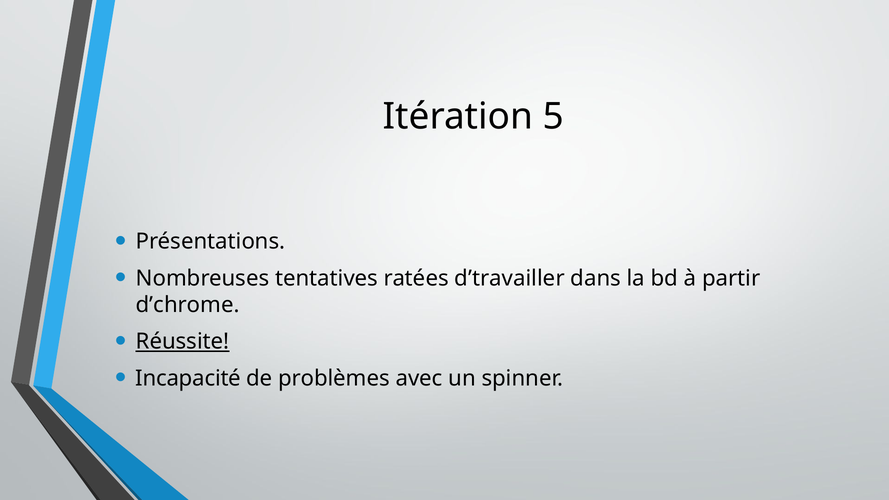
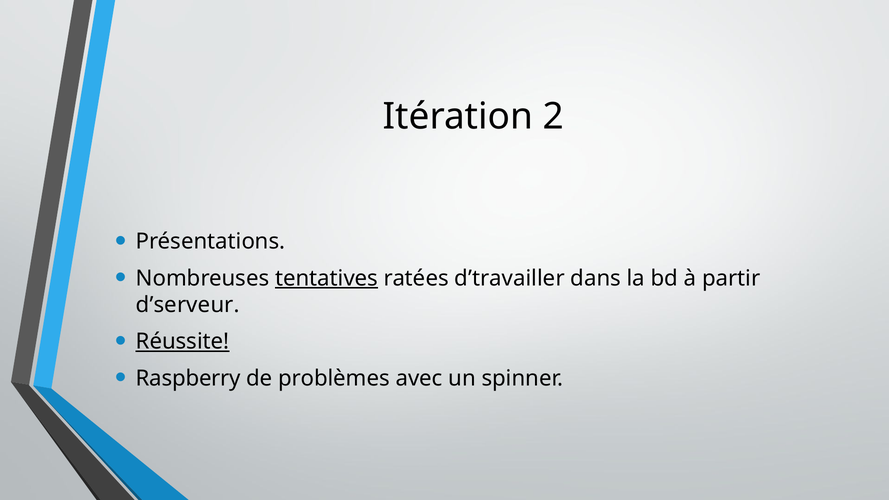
5: 5 -> 2 (553, 116)
tentatives underline: none -> present (327, 278)
d’chrome: d’chrome -> d’serveur (188, 305)
Incapacité: Incapacité -> Raspberry (188, 378)
